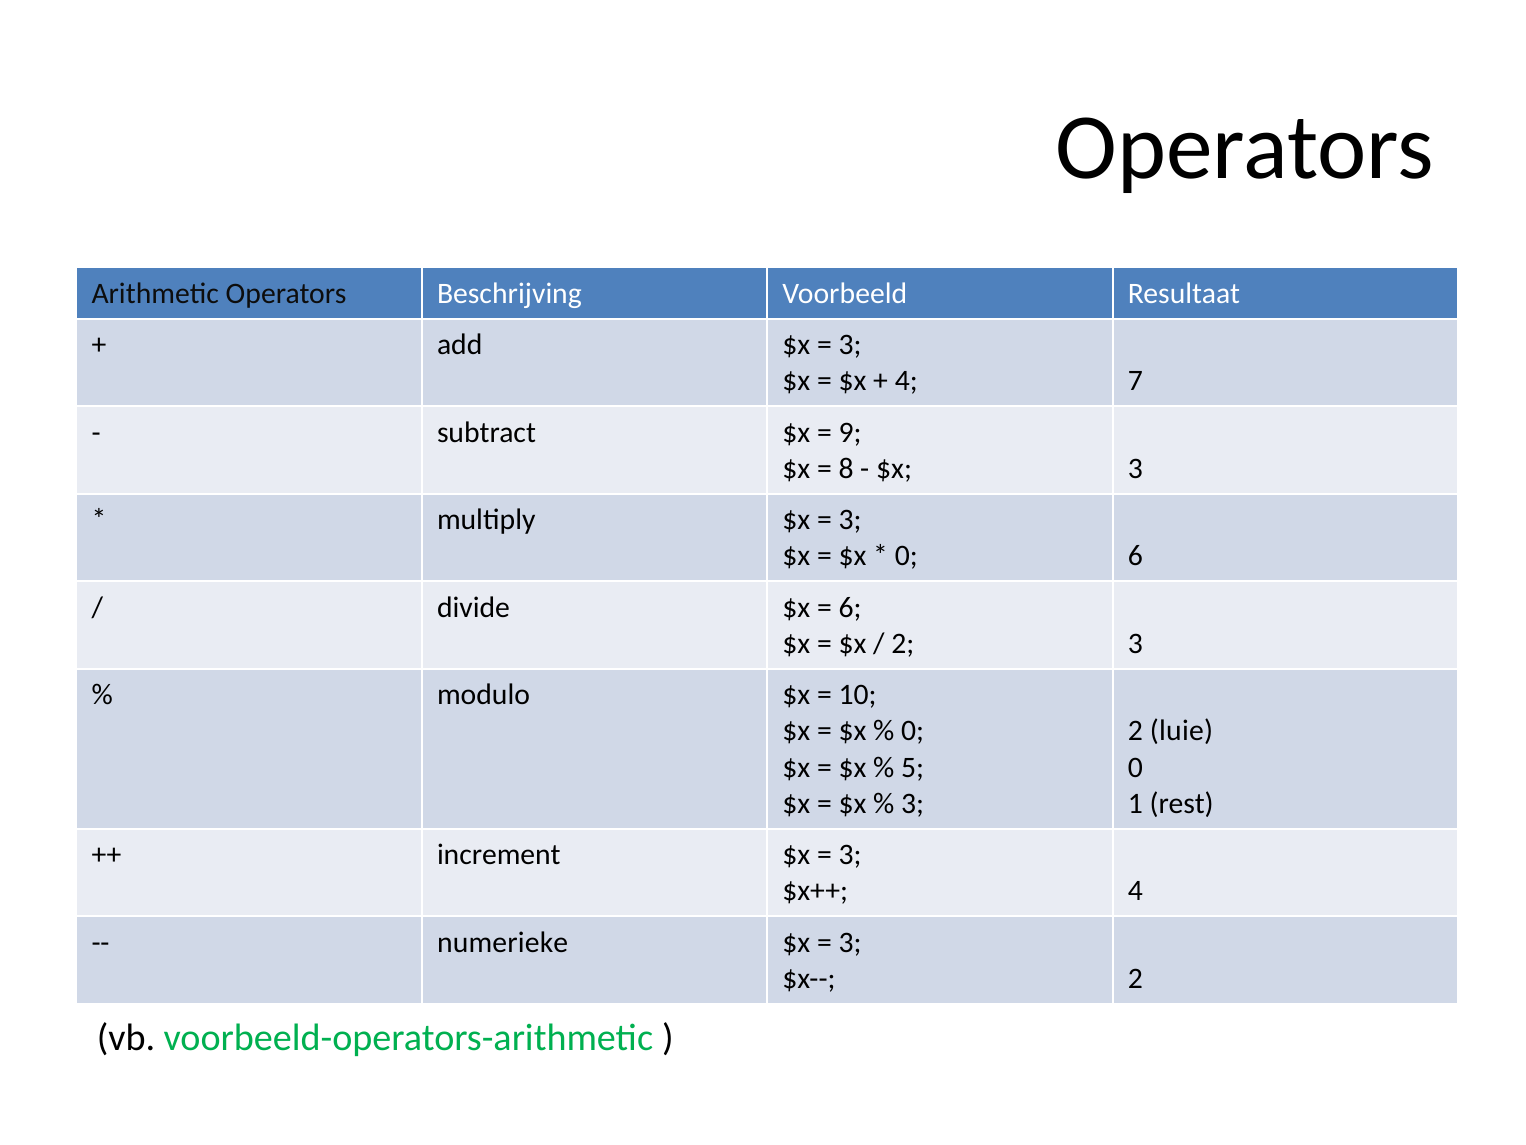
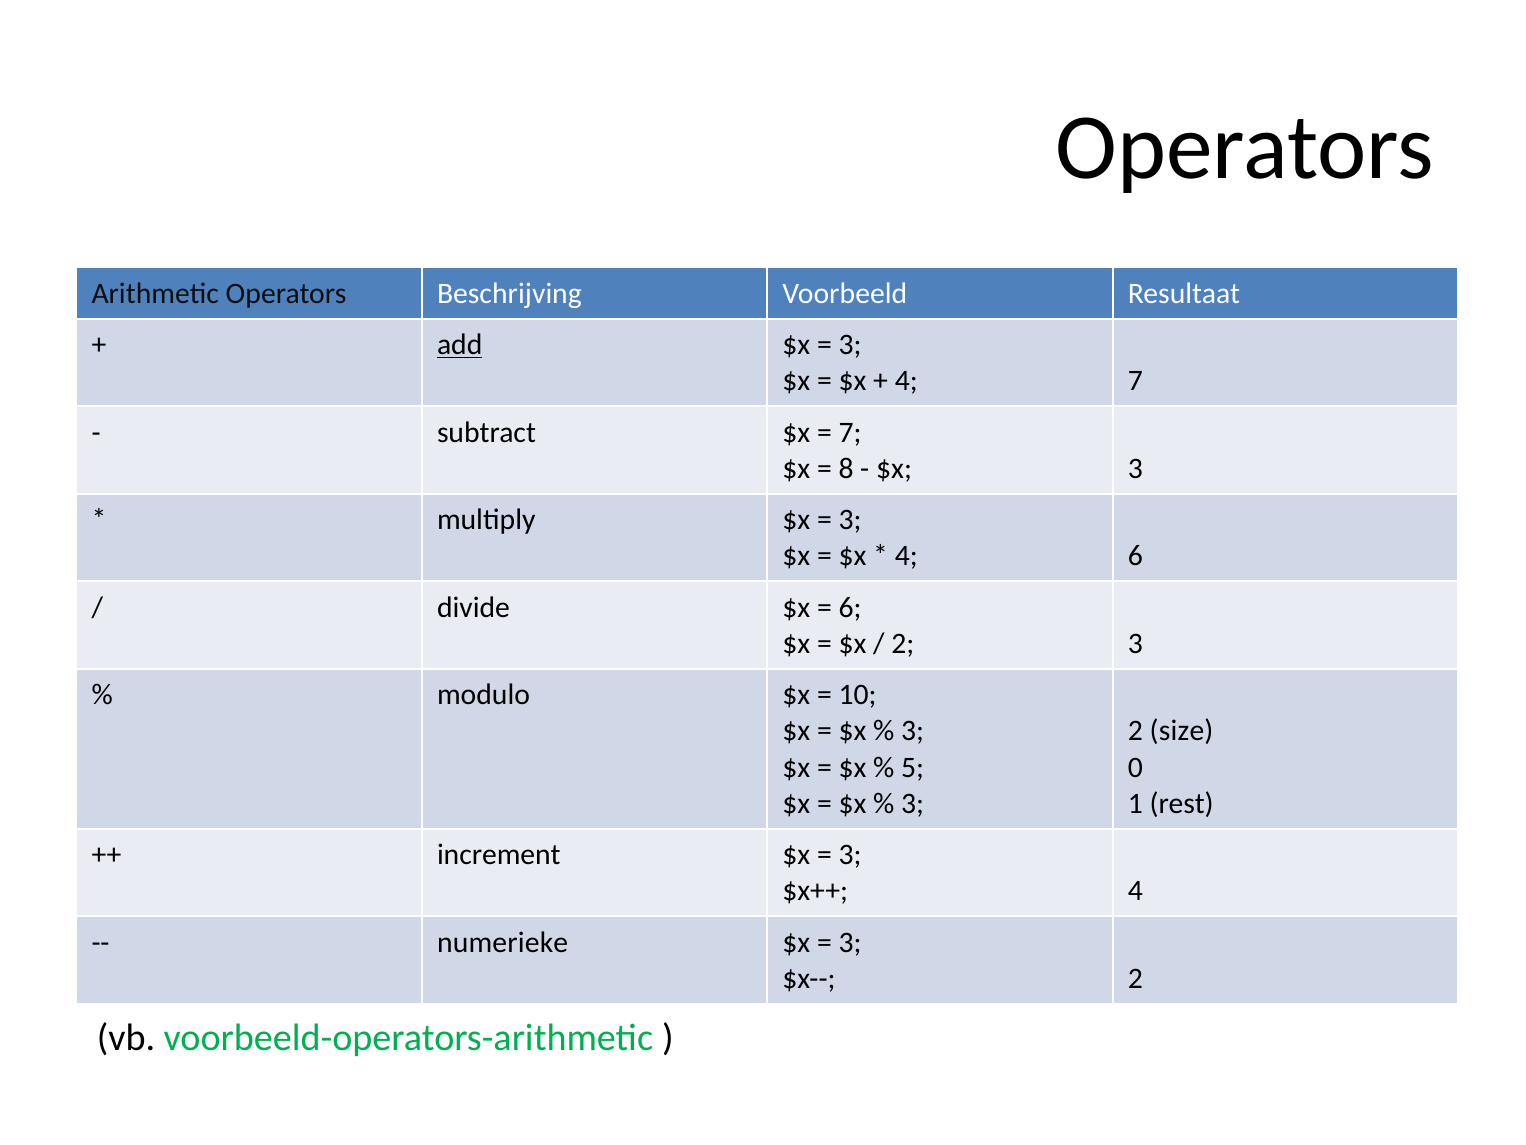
add underline: none -> present (460, 345)
9: 9 -> 7 (850, 432)
0: 0 -> 4 (906, 556)
0: 0 -> 3 (913, 731)
luie: luie -> size (1182, 731)
